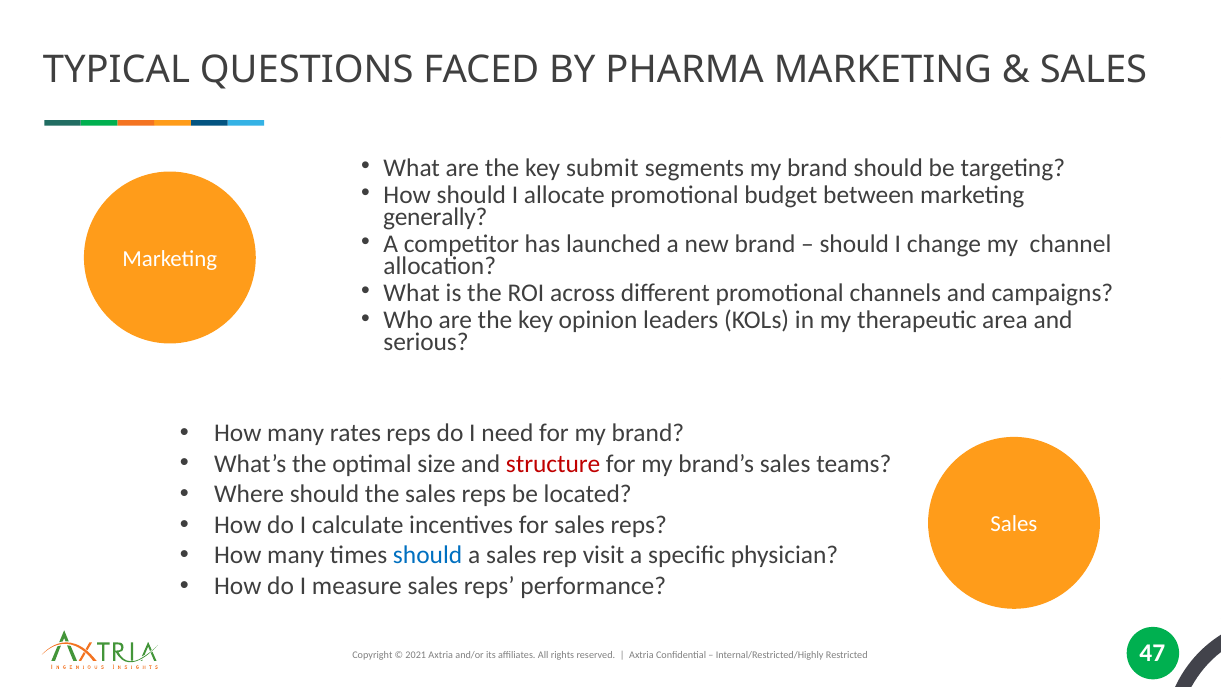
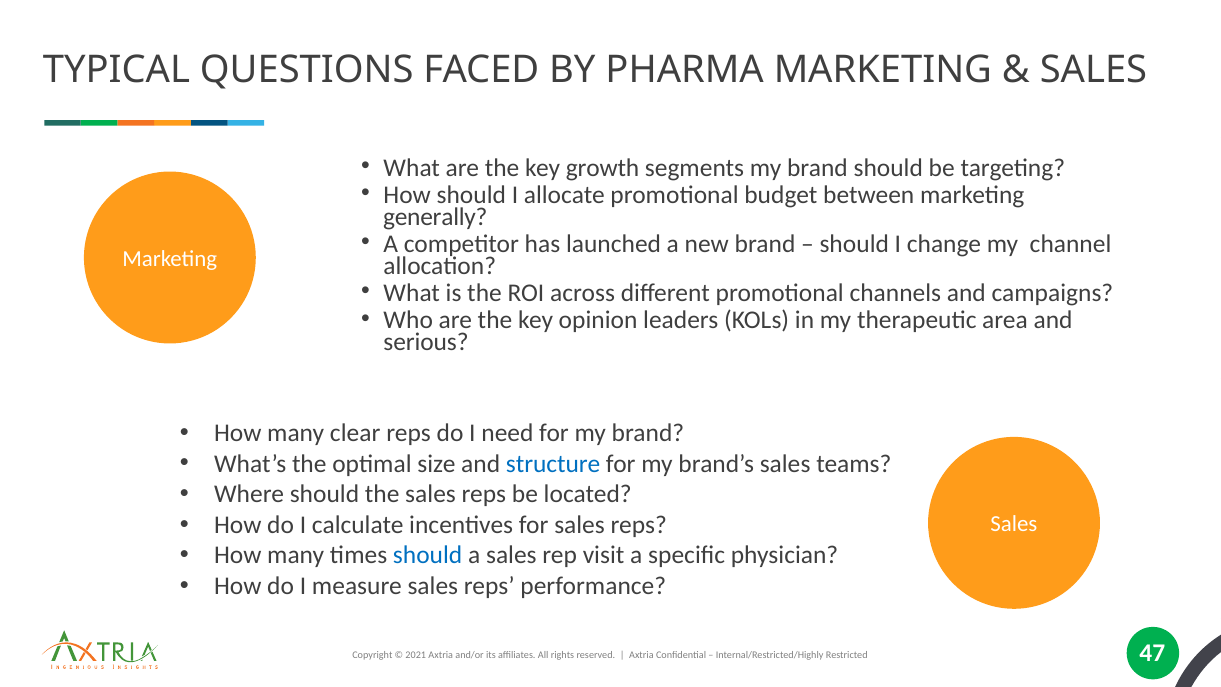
submit: submit -> growth (603, 168)
rates: rates -> clear (355, 433)
structure colour: red -> blue (553, 464)
